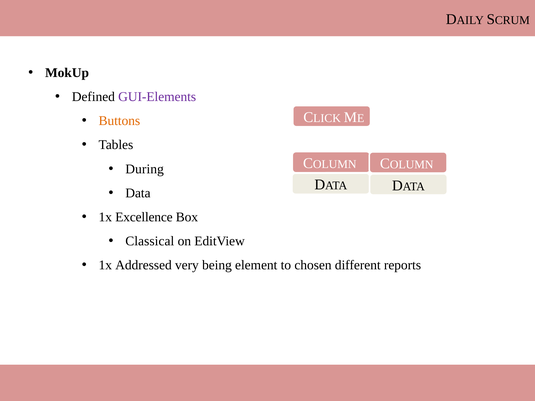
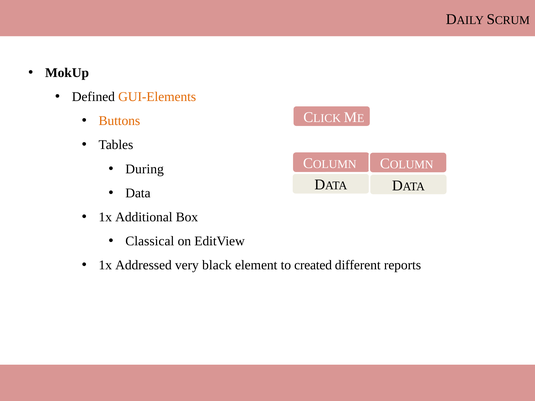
GUI-Elements colour: purple -> orange (157, 97)
Excellence: Excellence -> Additional (144, 217)
being: being -> black (217, 265)
chosen: chosen -> created (313, 265)
